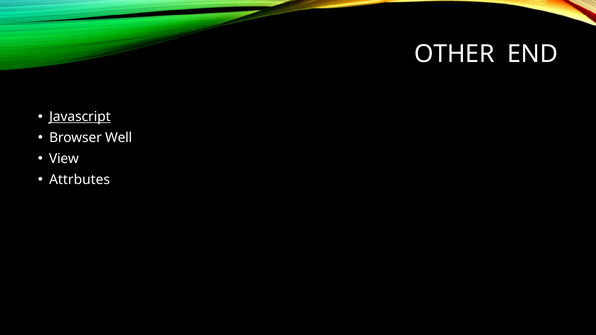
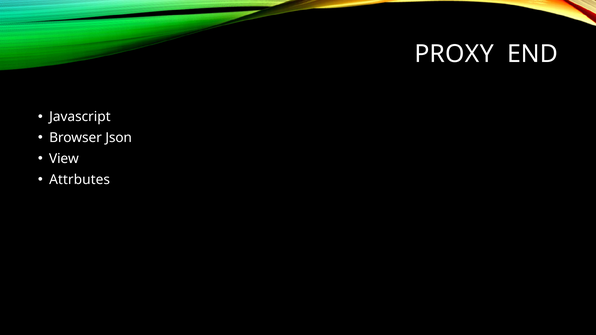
OTHER: OTHER -> PROXY (454, 54)
Javascript underline: present -> none (80, 117)
Well: Well -> Json (119, 138)
